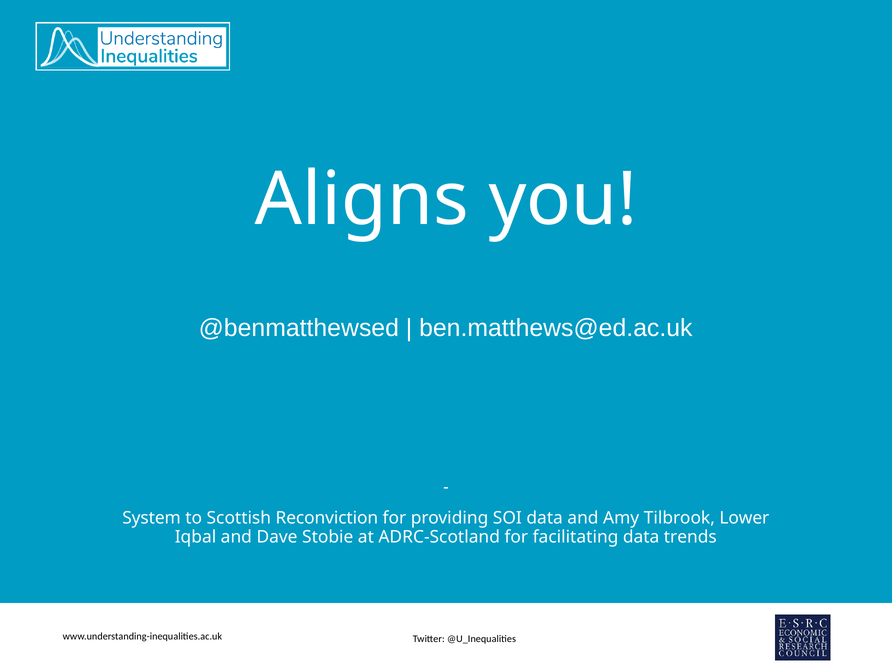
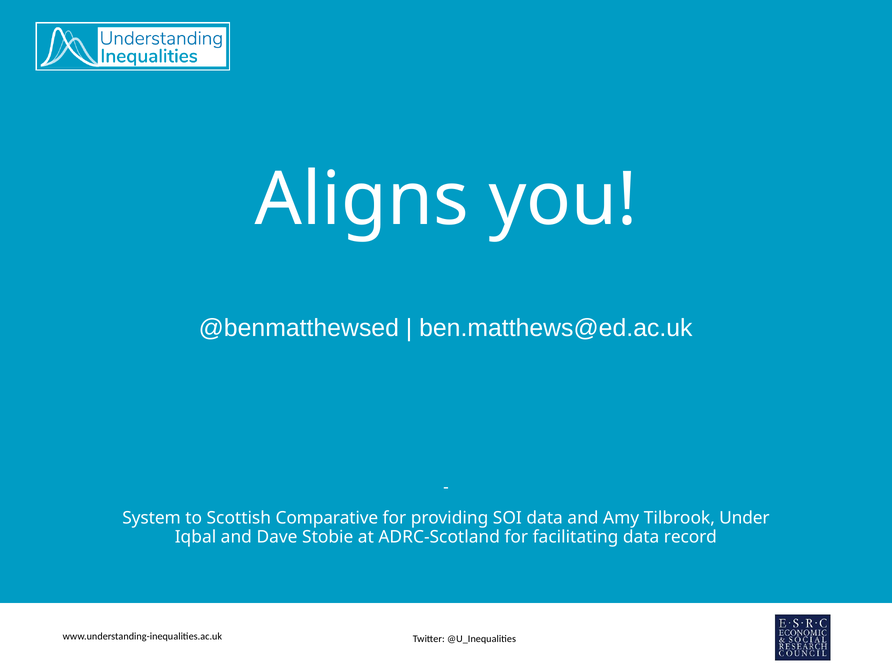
Reconviction: Reconviction -> Comparative (327, 518)
Lower: Lower -> Under (744, 518)
trends: trends -> record (690, 537)
